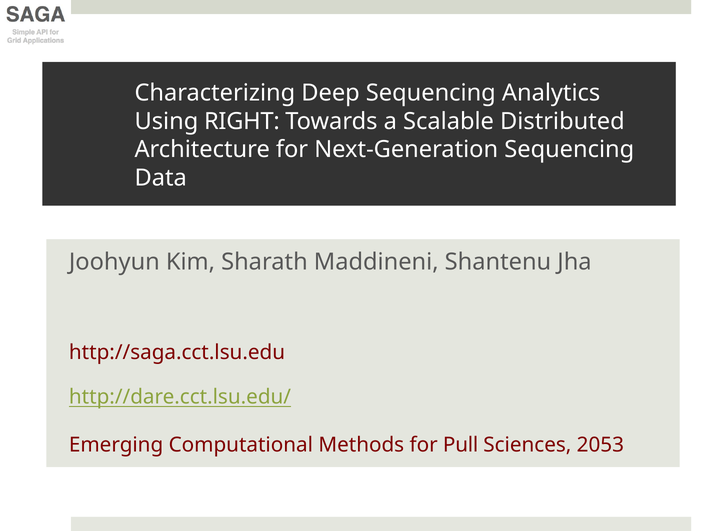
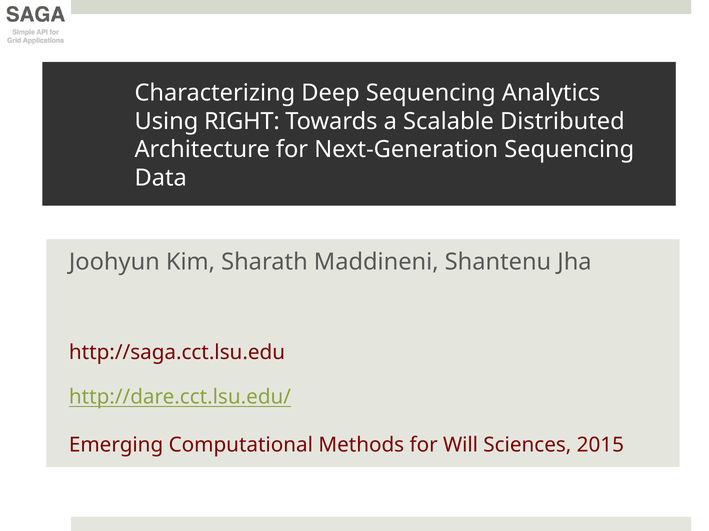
Pull: Pull -> Will (461, 445)
2053: 2053 -> 2015 (600, 445)
